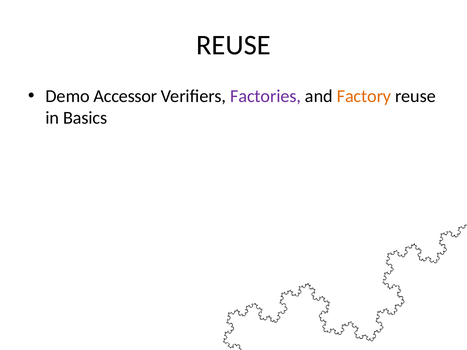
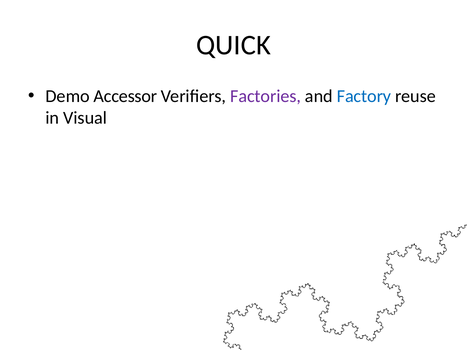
REUSE: REUSE -> QUICK (233, 45)
Factory colour: orange -> blue (364, 96)
Basics: Basics -> Visual (85, 118)
